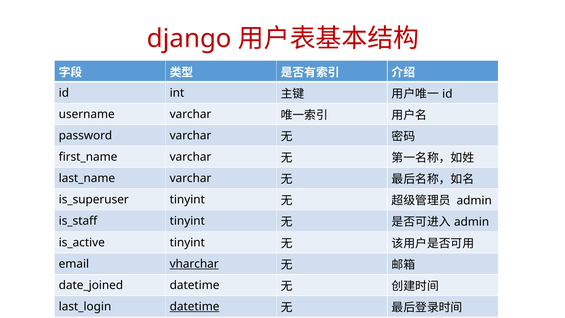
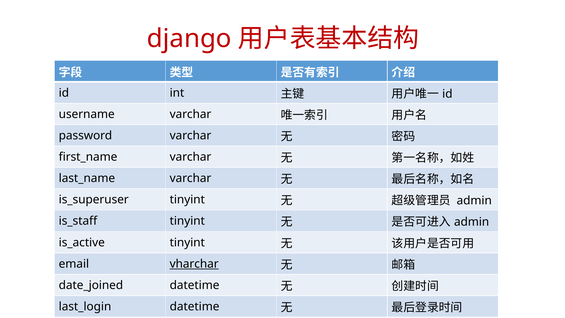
datetime underline: present -> none (195, 306)
